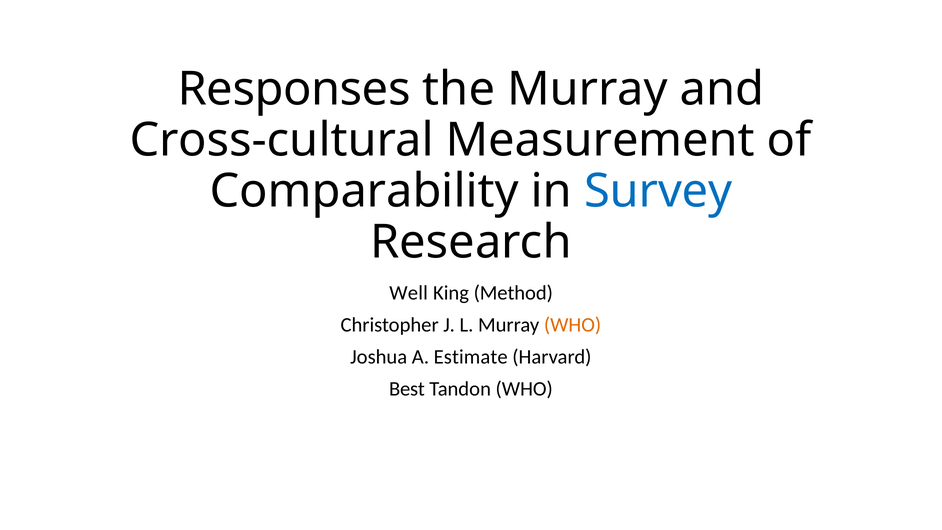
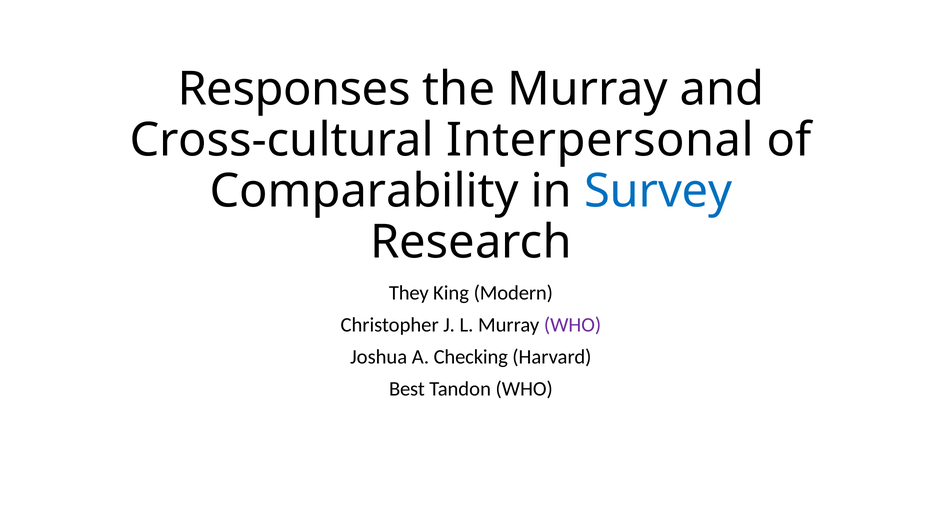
Measurement: Measurement -> Interpersonal (600, 140)
Well: Well -> They (409, 293)
Method: Method -> Modern (513, 293)
WHO colour: orange -> purple (573, 325)
Estimate: Estimate -> Checking (471, 357)
